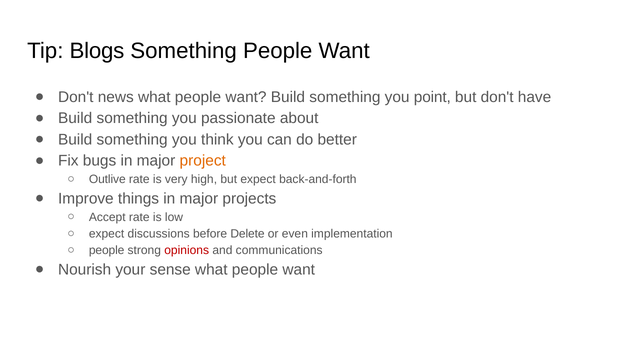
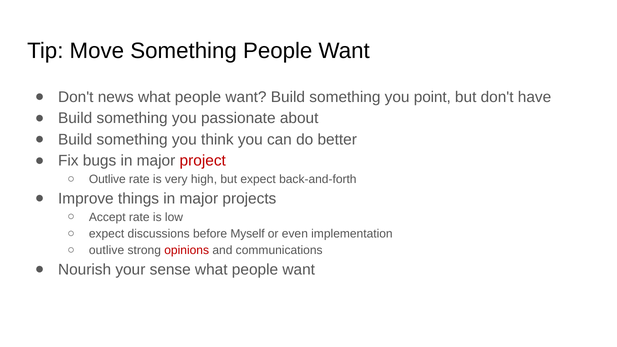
Blogs: Blogs -> Move (97, 51)
project colour: orange -> red (203, 161)
Delete: Delete -> Myself (247, 234)
people: people -> outlive (107, 250)
